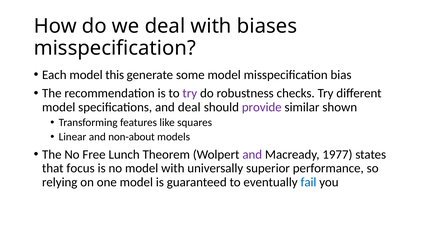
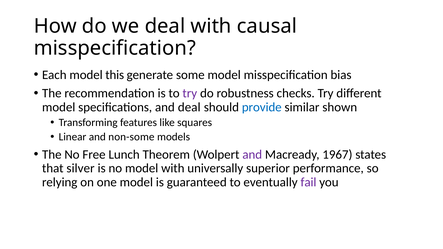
biases: biases -> causal (267, 26)
provide colour: purple -> blue (262, 107)
non-about: non-about -> non-some (131, 137)
1977: 1977 -> 1967 (337, 155)
focus: focus -> silver (81, 168)
fail colour: blue -> purple (308, 182)
